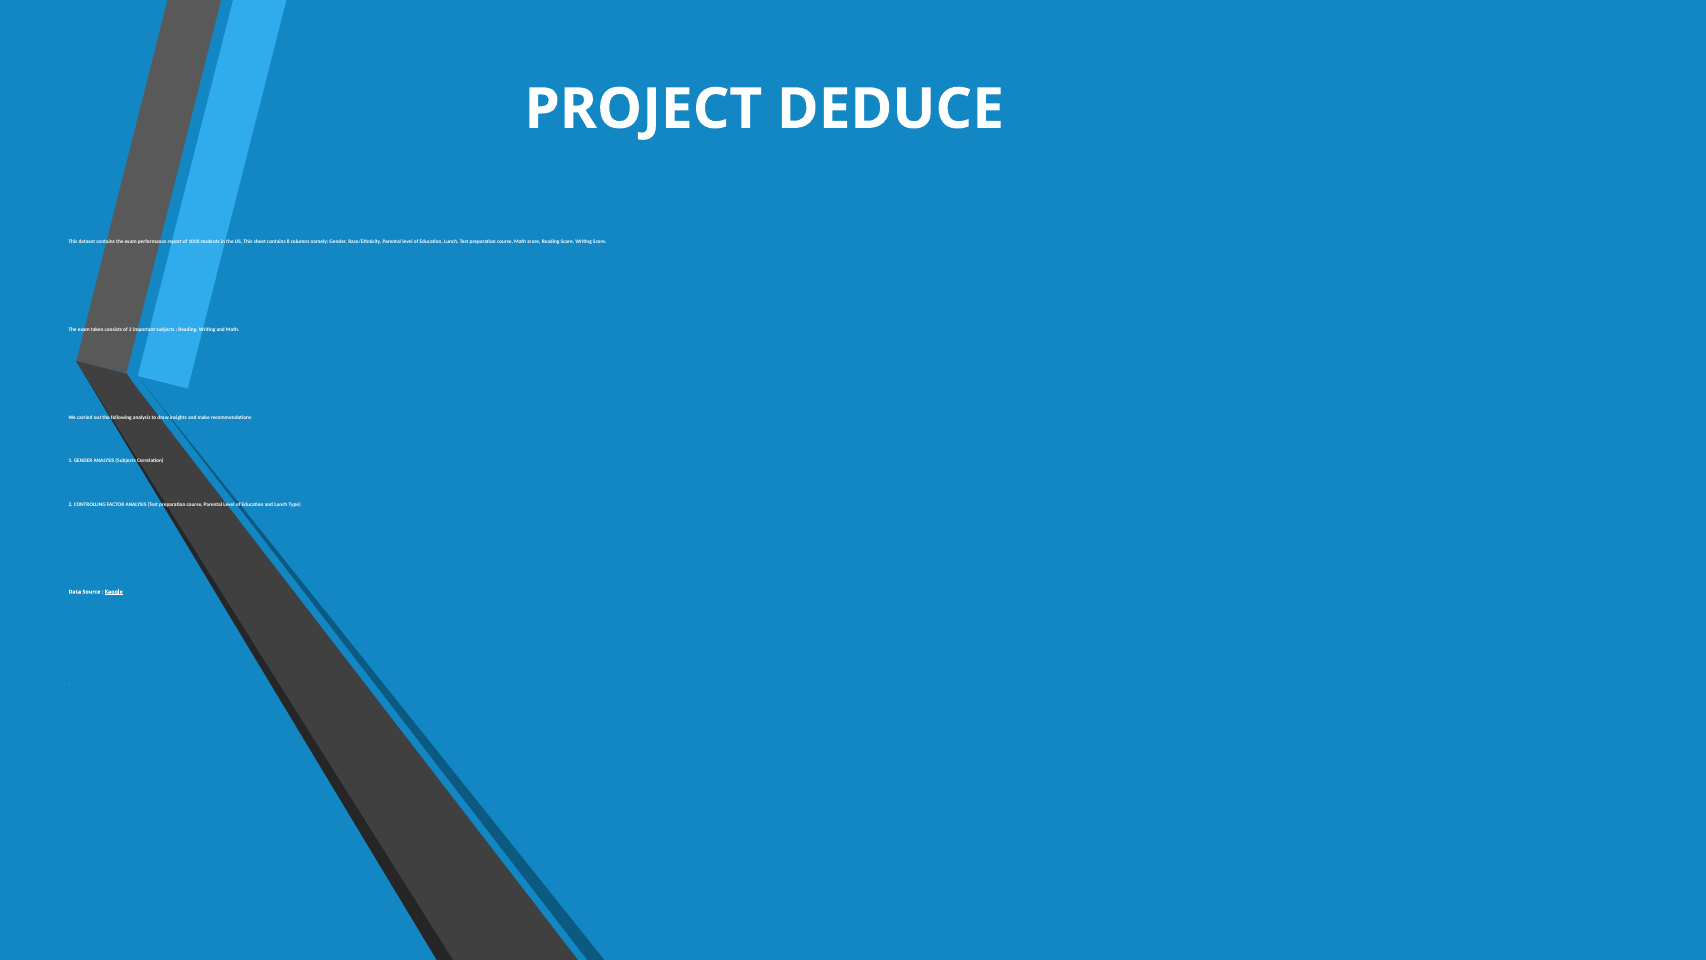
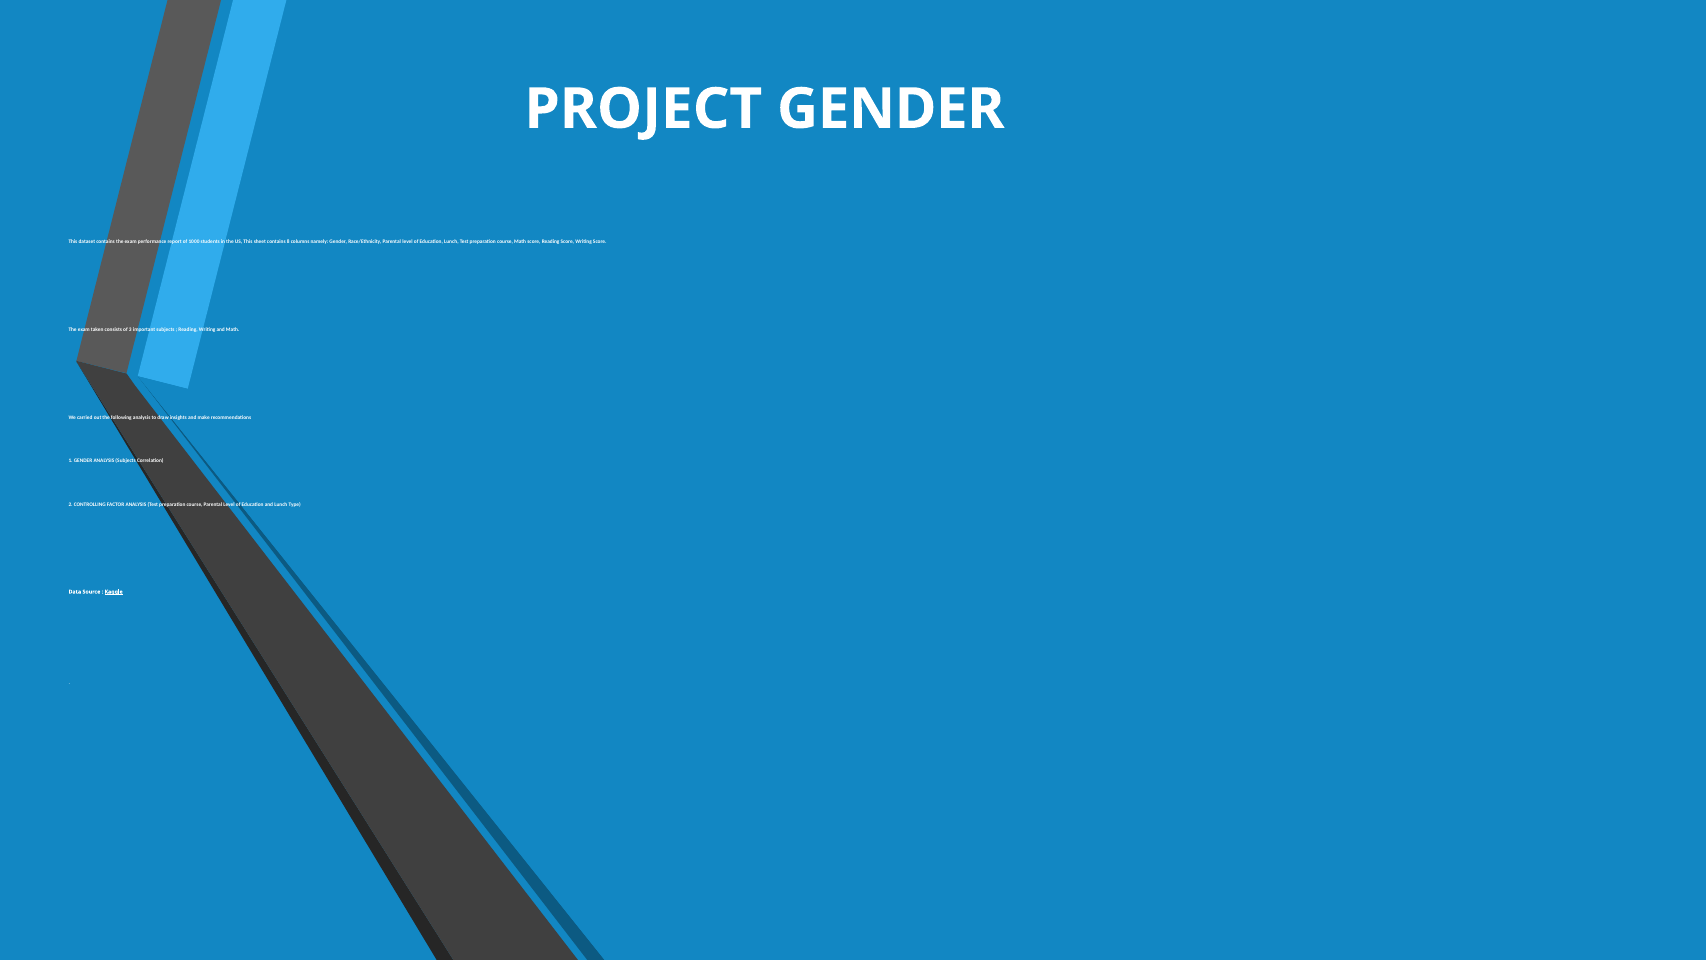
PROJECT DEDUCE: DEDUCE -> GENDER (891, 109)
